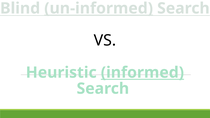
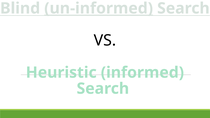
informed underline: present -> none (142, 73)
